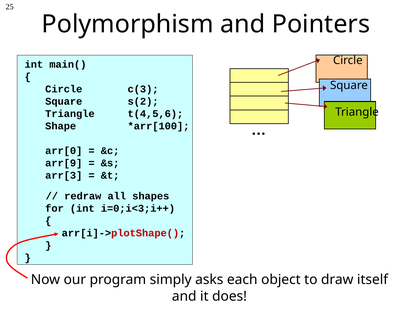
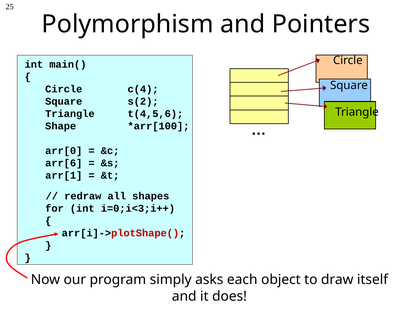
c(3: c(3 -> c(4 (143, 89)
arr[9: arr[9 -> arr[6 (64, 163)
arr[3: arr[3 -> arr[1 (64, 176)
